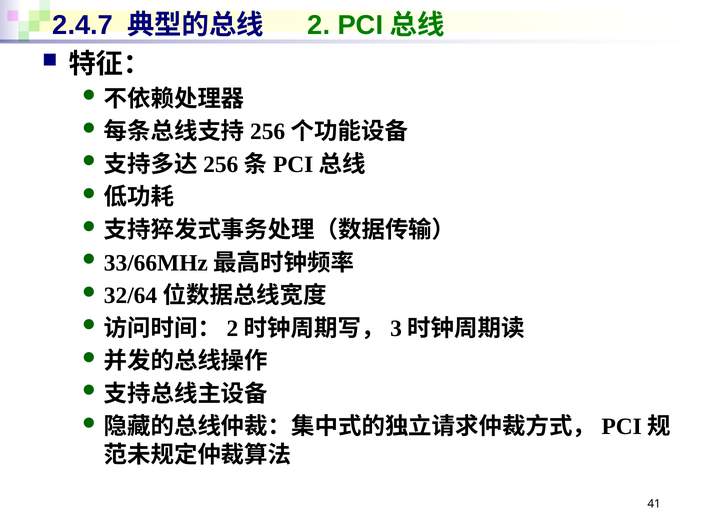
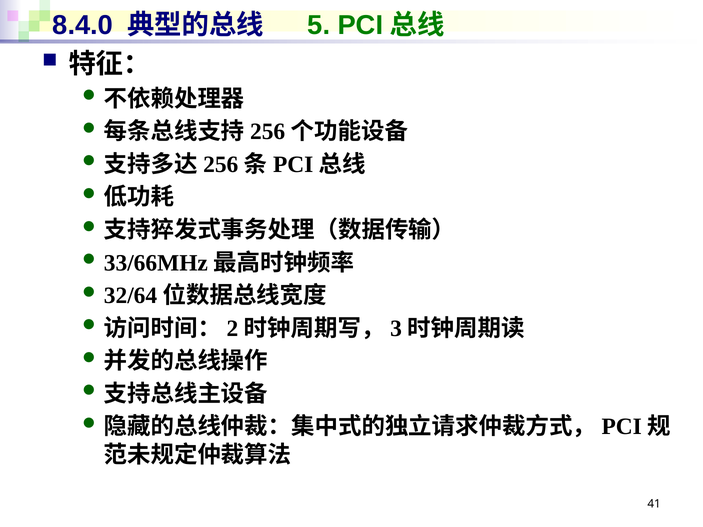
2.4.7: 2.4.7 -> 8.4.0 (83, 25)
2: 2 -> 5 (319, 25)
